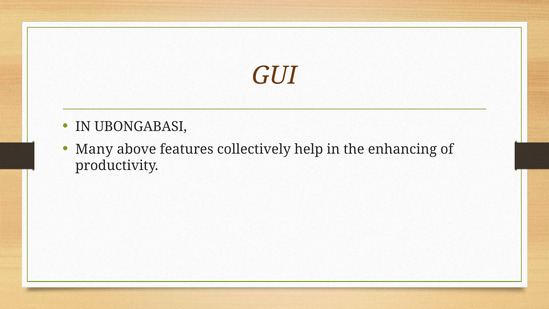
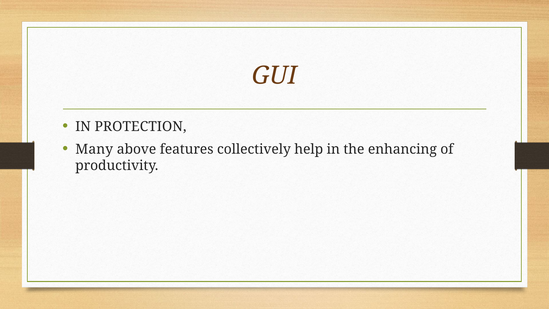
UBONGABASI: UBONGABASI -> PROTECTION (141, 126)
